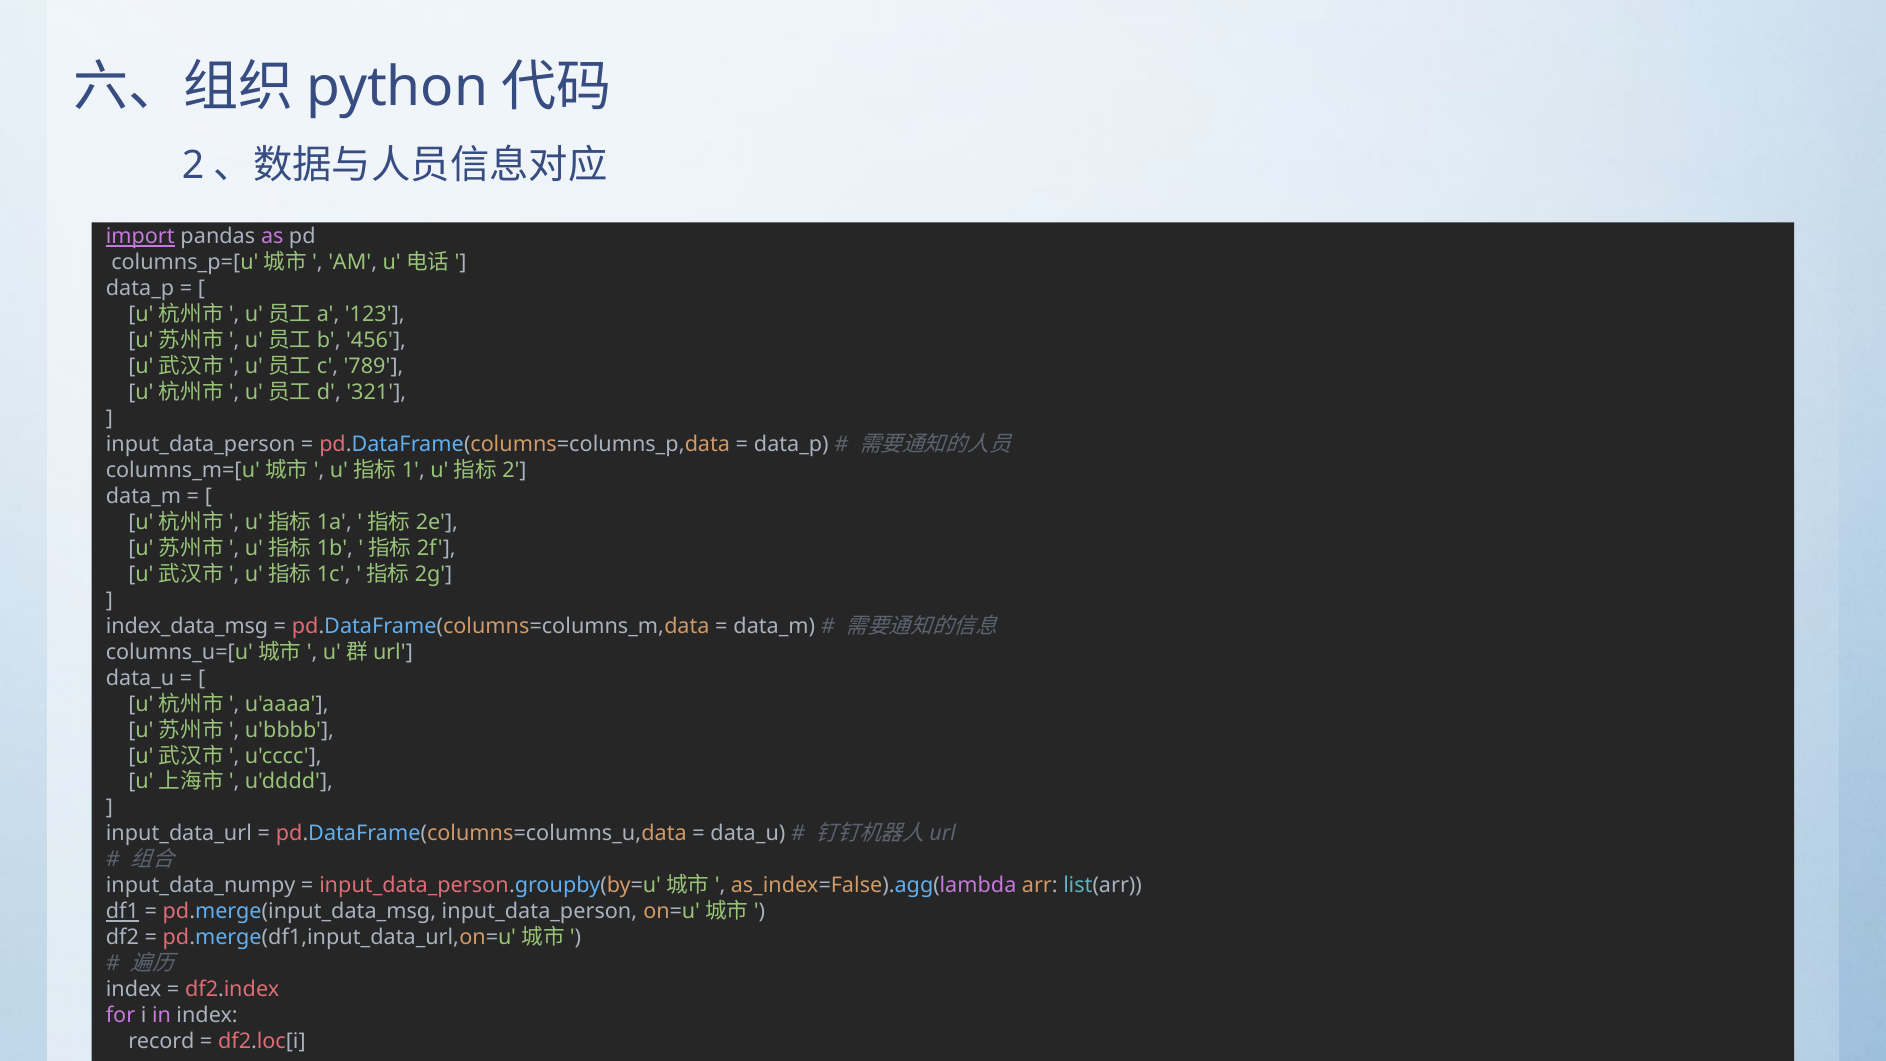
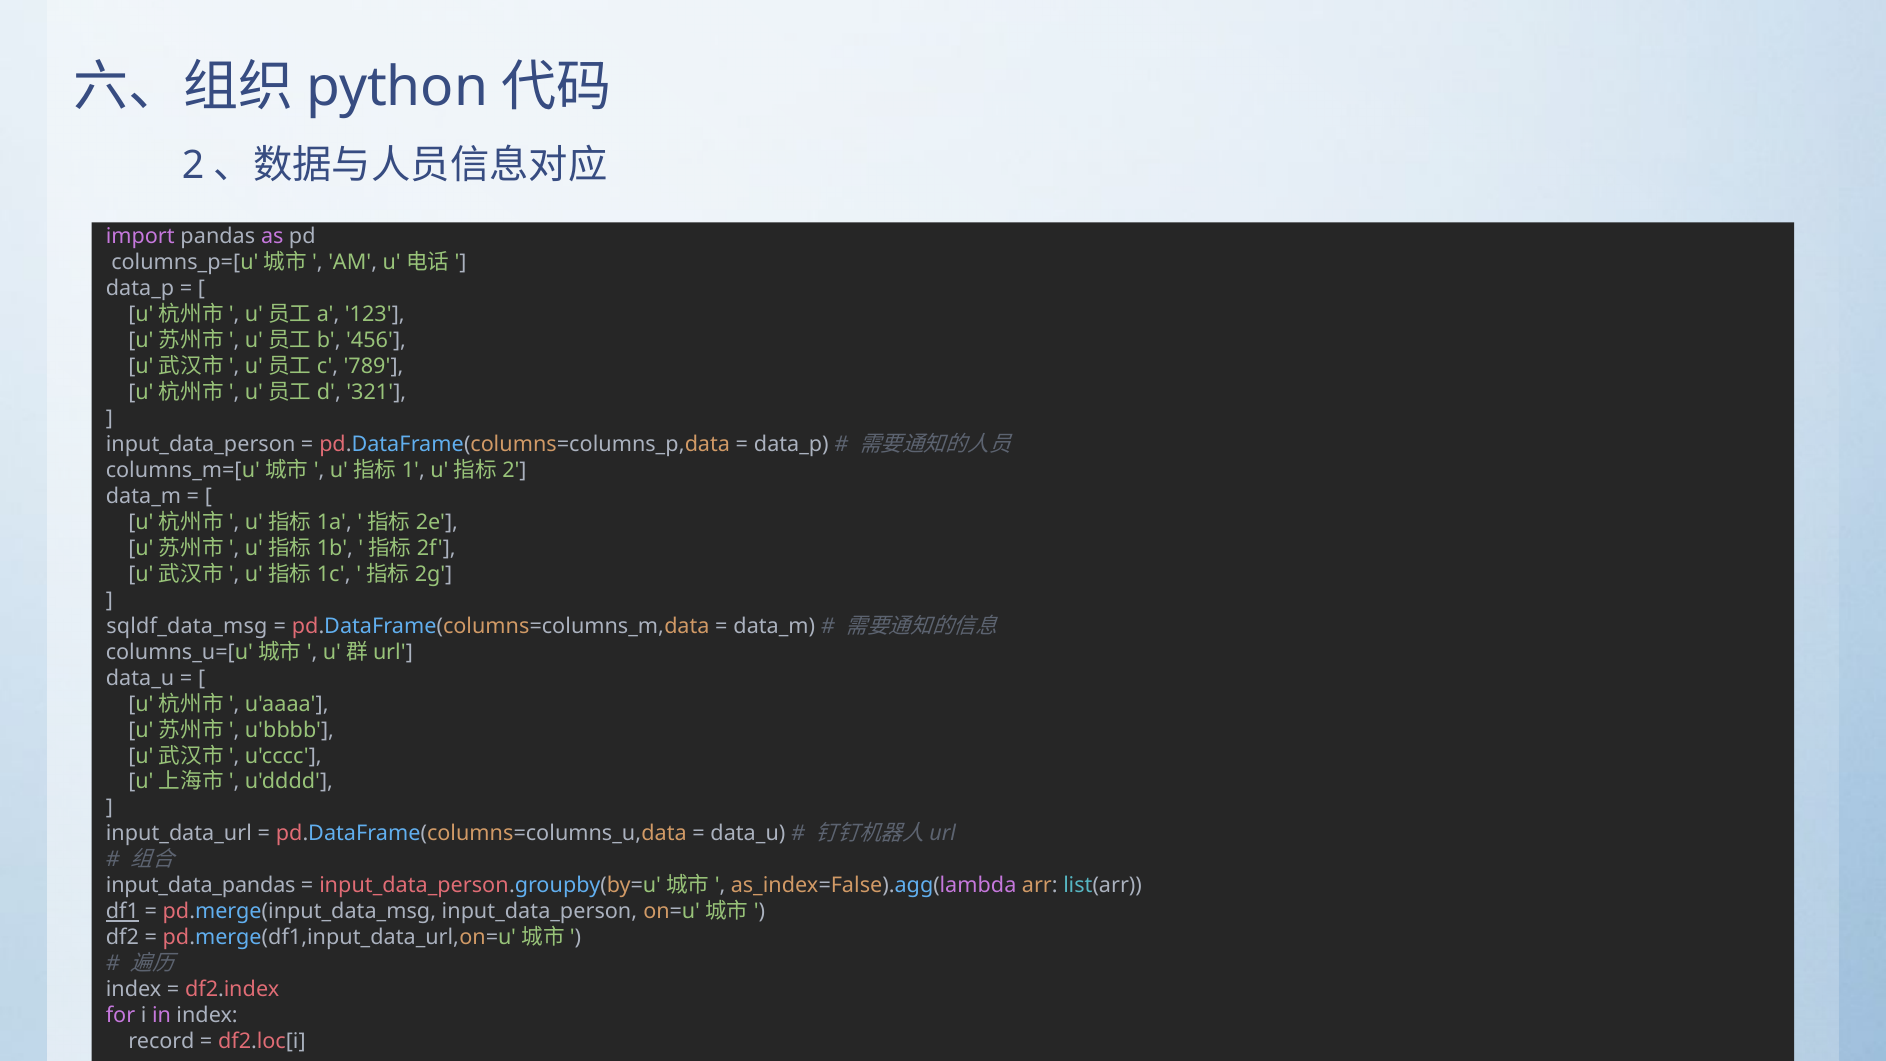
import underline: present -> none (140, 237)
index_data_msg: index_data_msg -> sqldf_data_msg (187, 626)
input_data_numpy: input_data_numpy -> input_data_pandas (201, 886)
